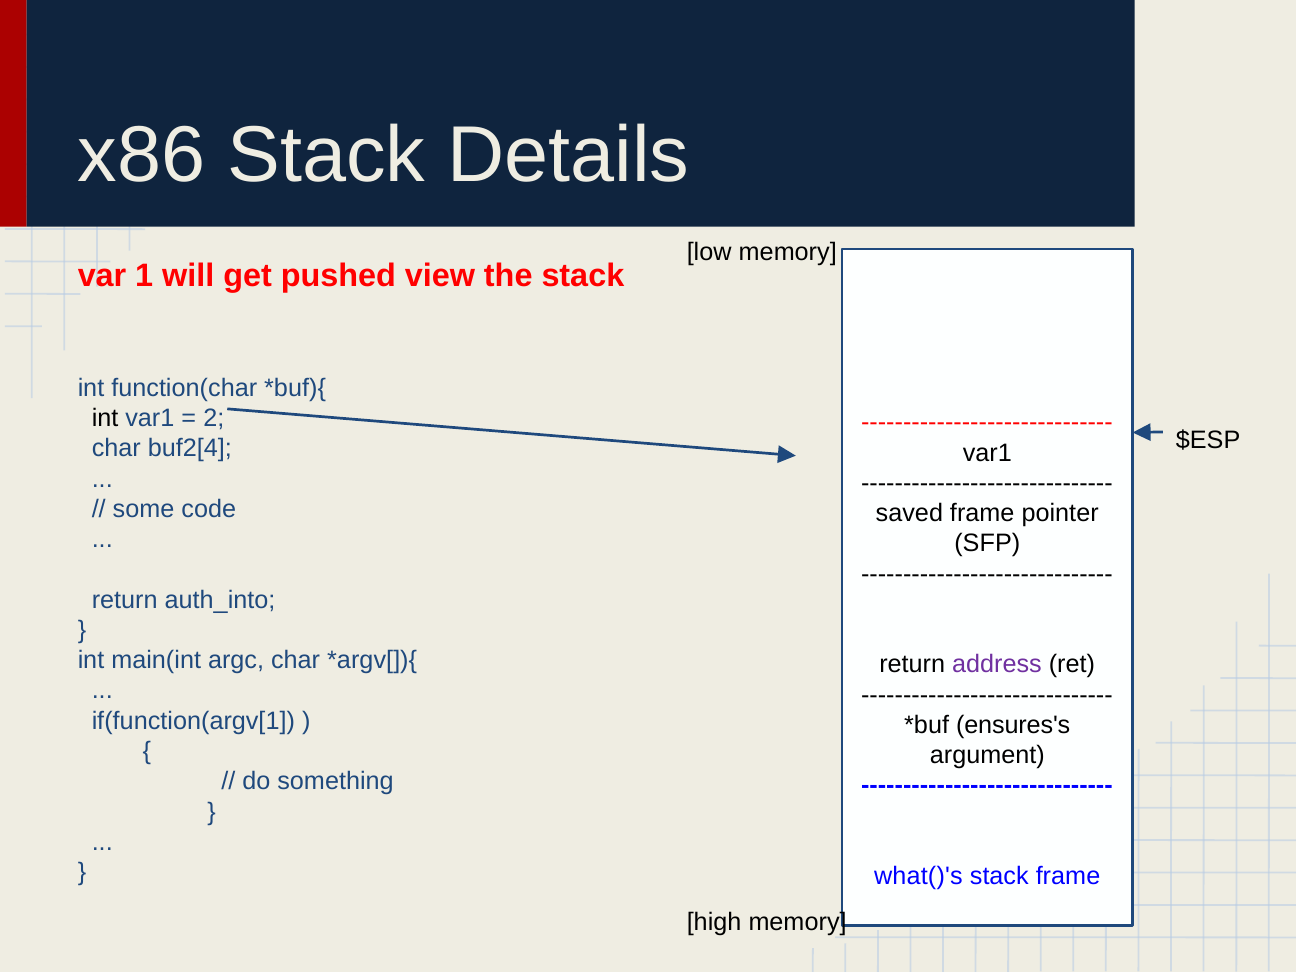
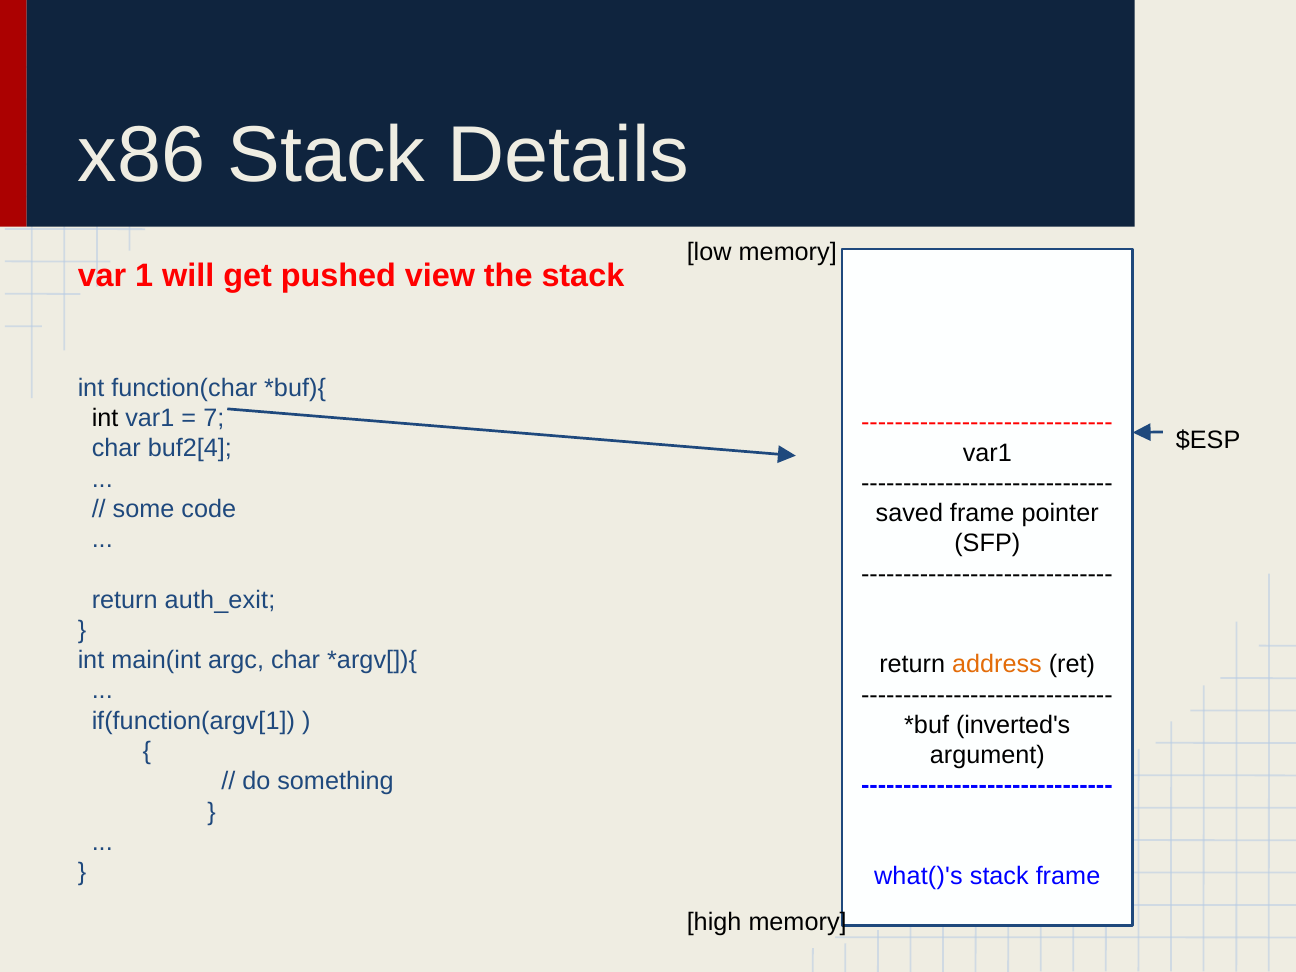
2: 2 -> 7 (214, 418)
auth_into: auth_into -> auth_exit (220, 600)
address colour: purple -> orange (997, 665)
ensures's: ensures's -> inverted's (1013, 725)
